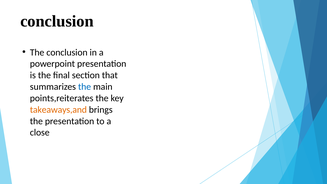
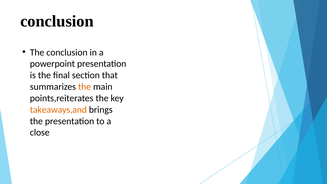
the colour: blue -> orange (85, 87)
